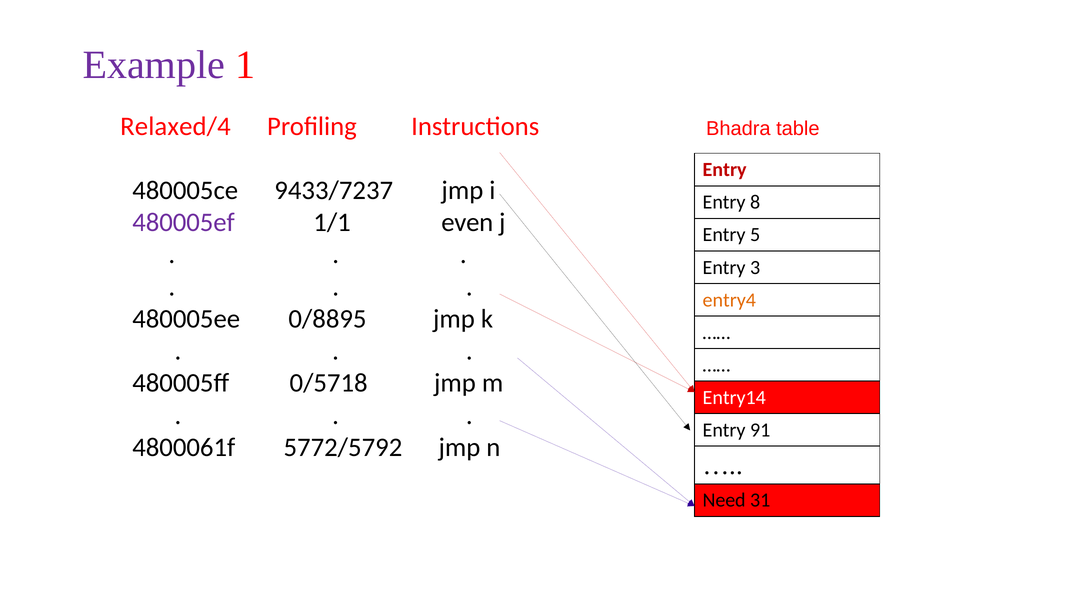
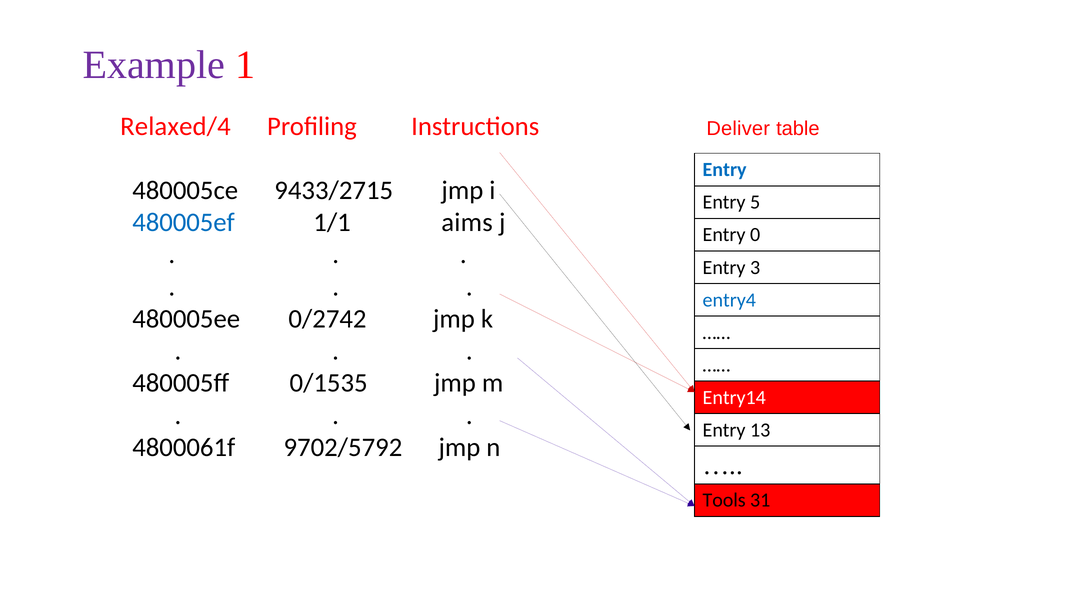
Bhadra: Bhadra -> Deliver (738, 129)
Entry colour: red -> blue (725, 170)
9433/7237: 9433/7237 -> 9433/2715 (334, 190)
8: 8 -> 5 (755, 202)
480005ef colour: purple -> blue (183, 223)
even: even -> aims (467, 223)
5: 5 -> 0 (755, 235)
entry4 colour: orange -> blue (729, 300)
0/8895: 0/8895 -> 0/2742 (327, 319)
0/5718: 0/5718 -> 0/1535 (329, 383)
91: 91 -> 13 (760, 430)
5772/5792: 5772/5792 -> 9702/5792 (343, 447)
Need: Need -> Tools (724, 500)
